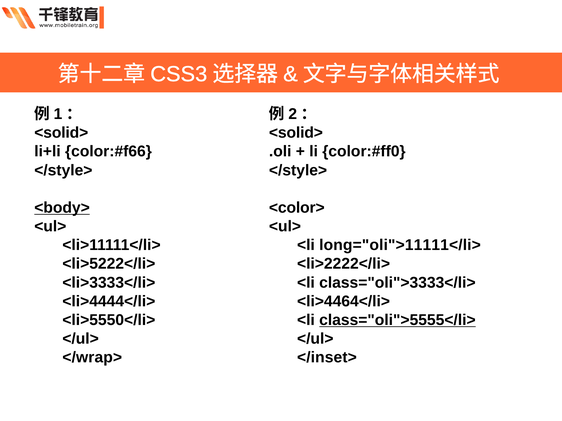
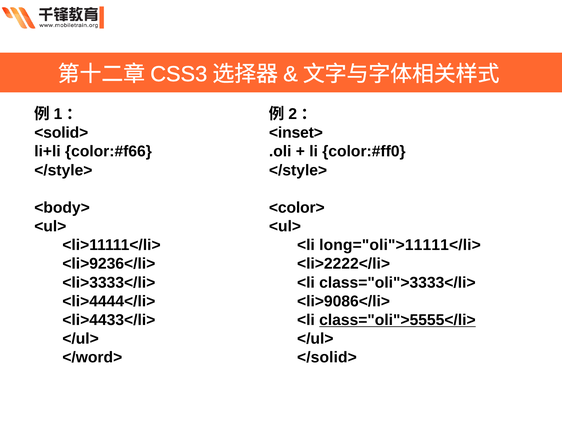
<solid>: <solid> -> <inset> (296, 133)
<body> underline: present -> none (62, 208)
<li>5222</li>: <li>5222</li> -> <li>9236</li> (109, 264)
<li>4464</li>: <li>4464</li> -> <li>9086</li> (344, 302)
<li>5550</li>: <li>5550</li> -> <li>4433</li> (109, 320)
</wrap>: </wrap> -> </word> (92, 358)
</inset>: </inset> -> </solid> (327, 358)
